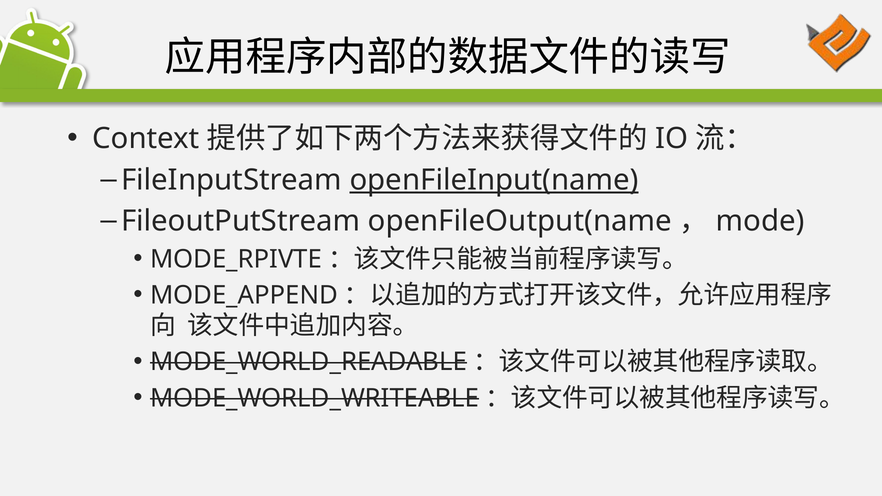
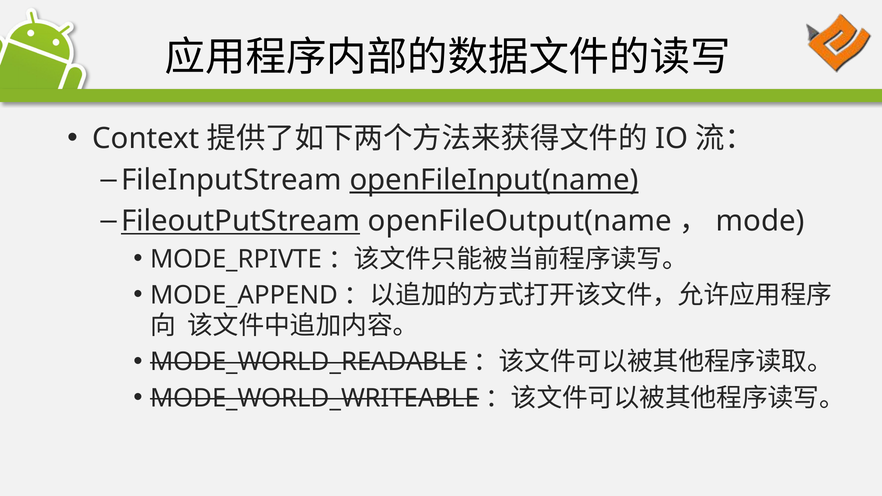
FileoutPutStream underline: none -> present (241, 221)
